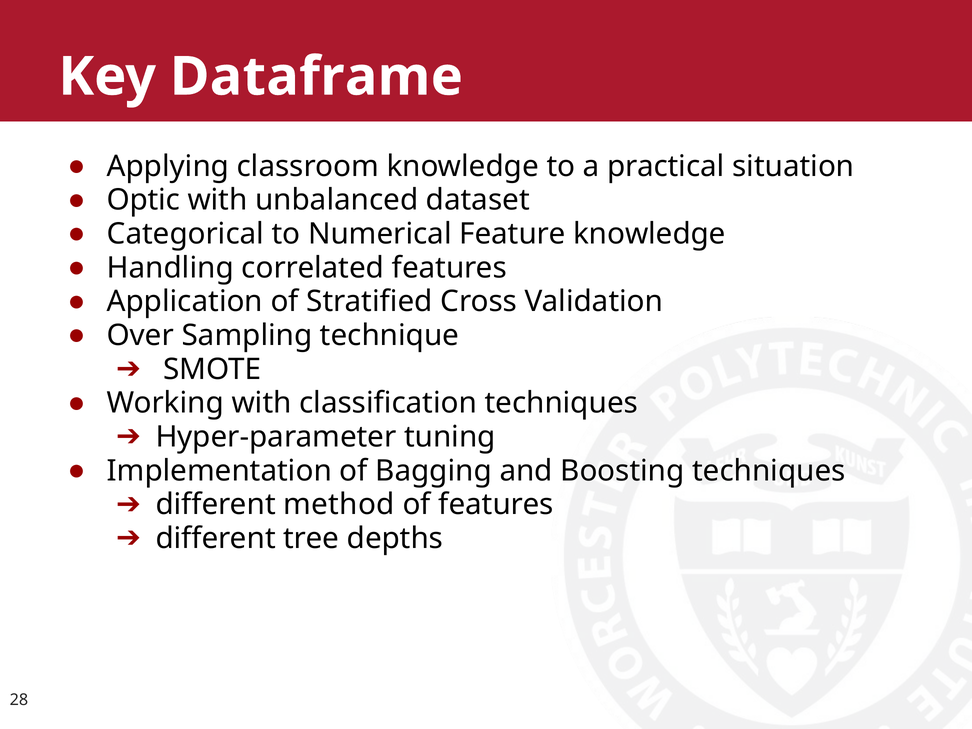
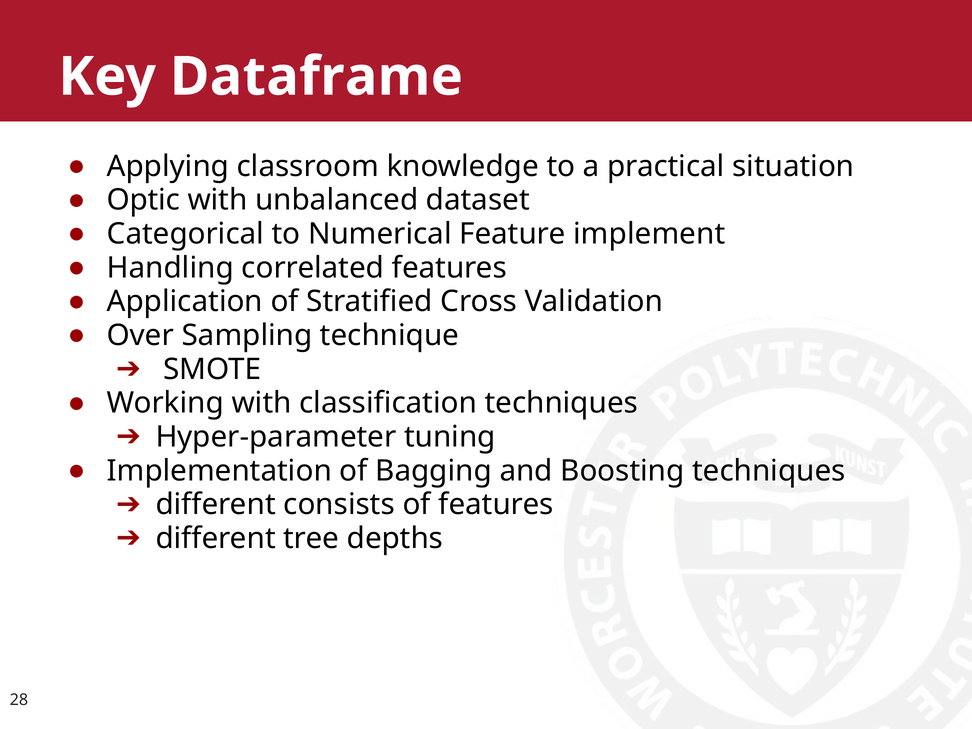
Feature knowledge: knowledge -> implement (649, 234)
method: method -> consists (339, 505)
